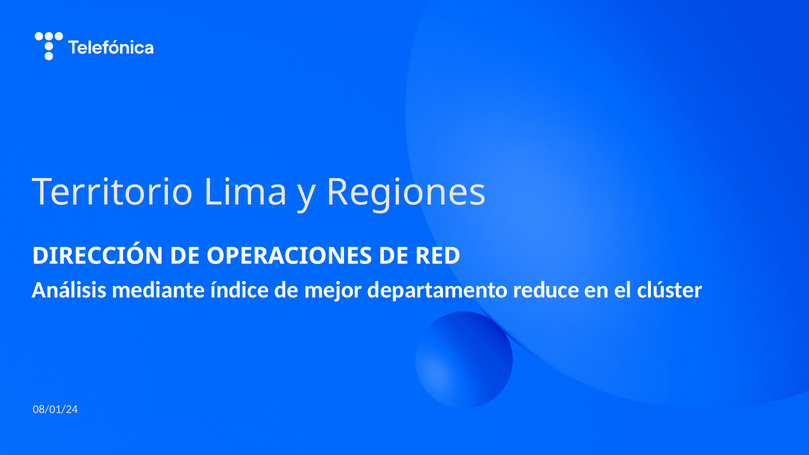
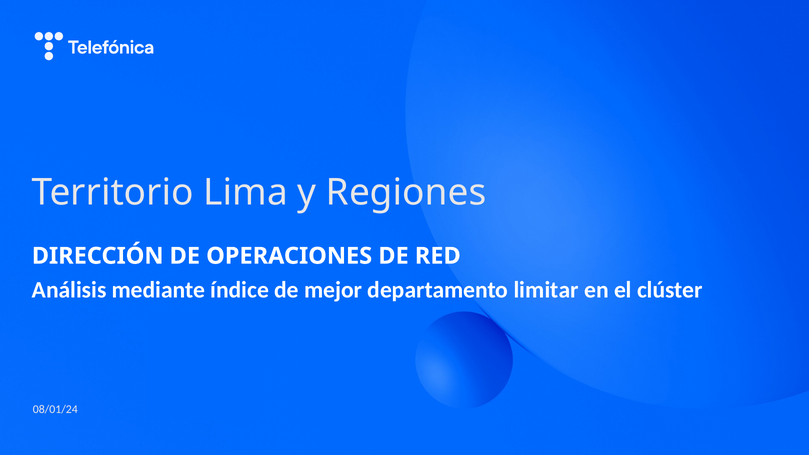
reduce: reduce -> limitar (546, 290)
